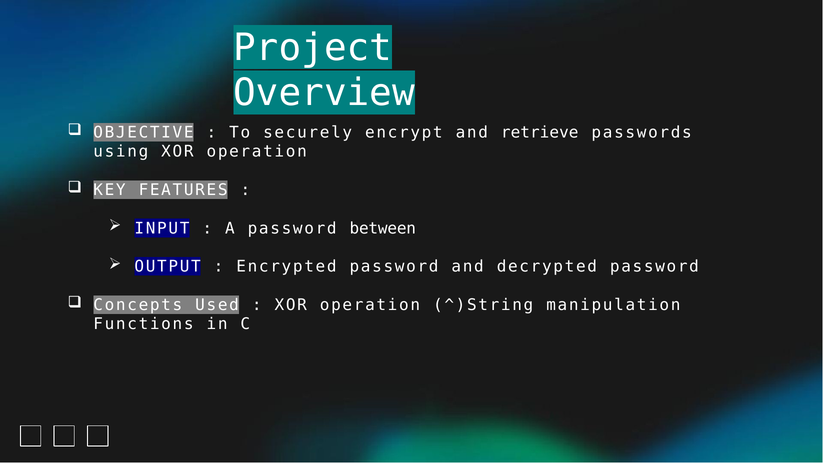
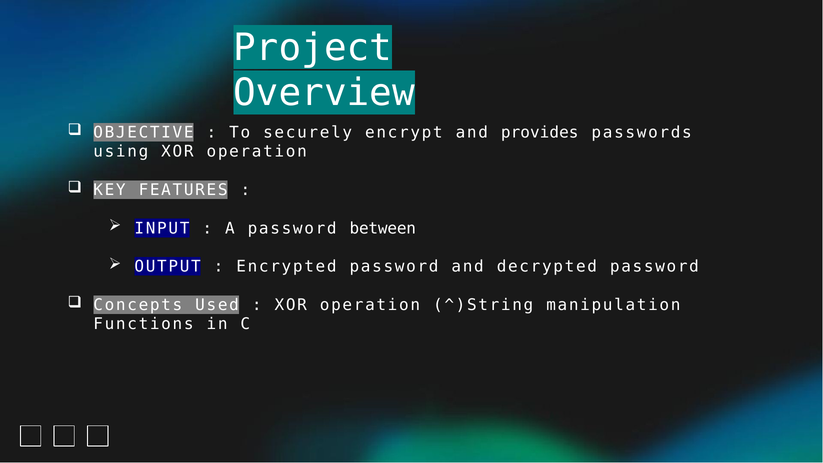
retrieve: retrieve -> provides (540, 133)
